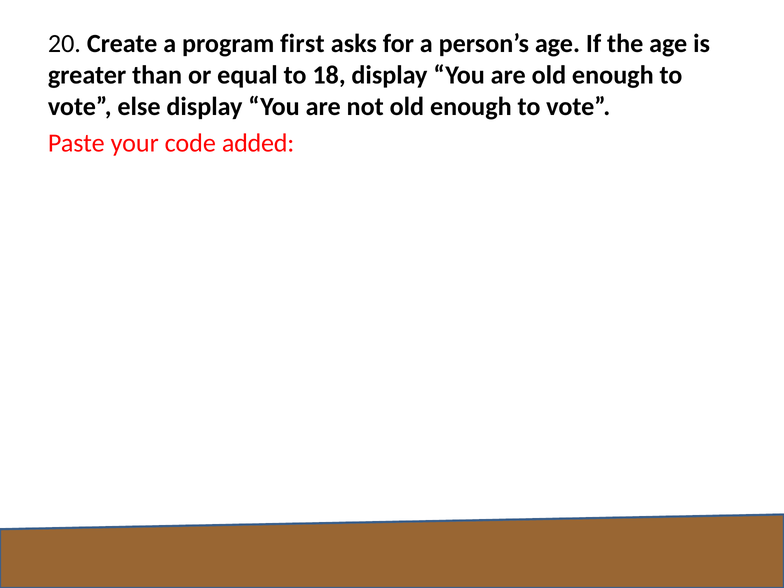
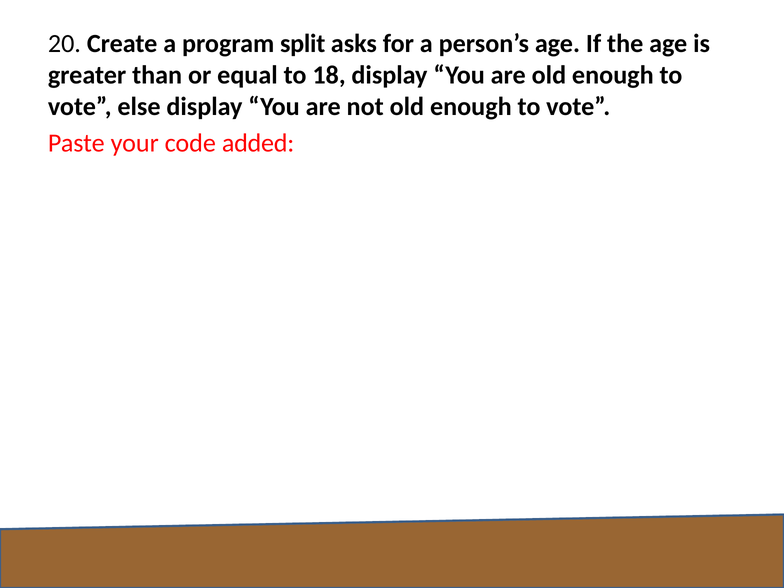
first: first -> split (303, 44)
